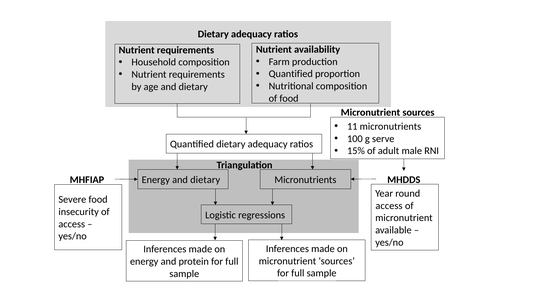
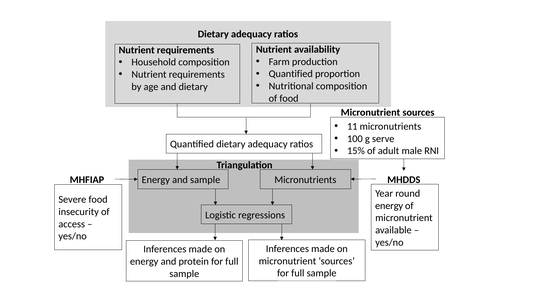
Energy and dietary: dietary -> sample (205, 180)
access: access -> energy (389, 206)
